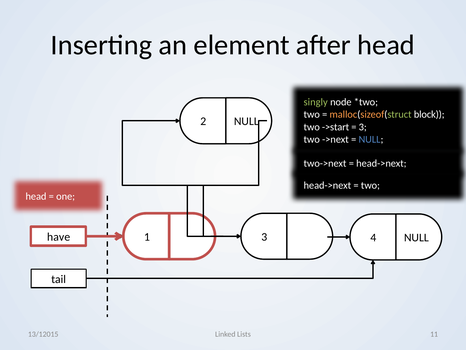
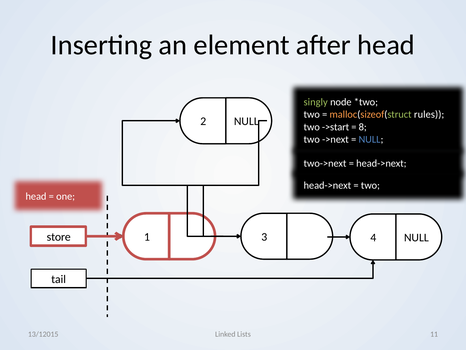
block: block -> rules (429, 114)
3: 3 -> 8 (363, 127)
have: have -> store (59, 237)
